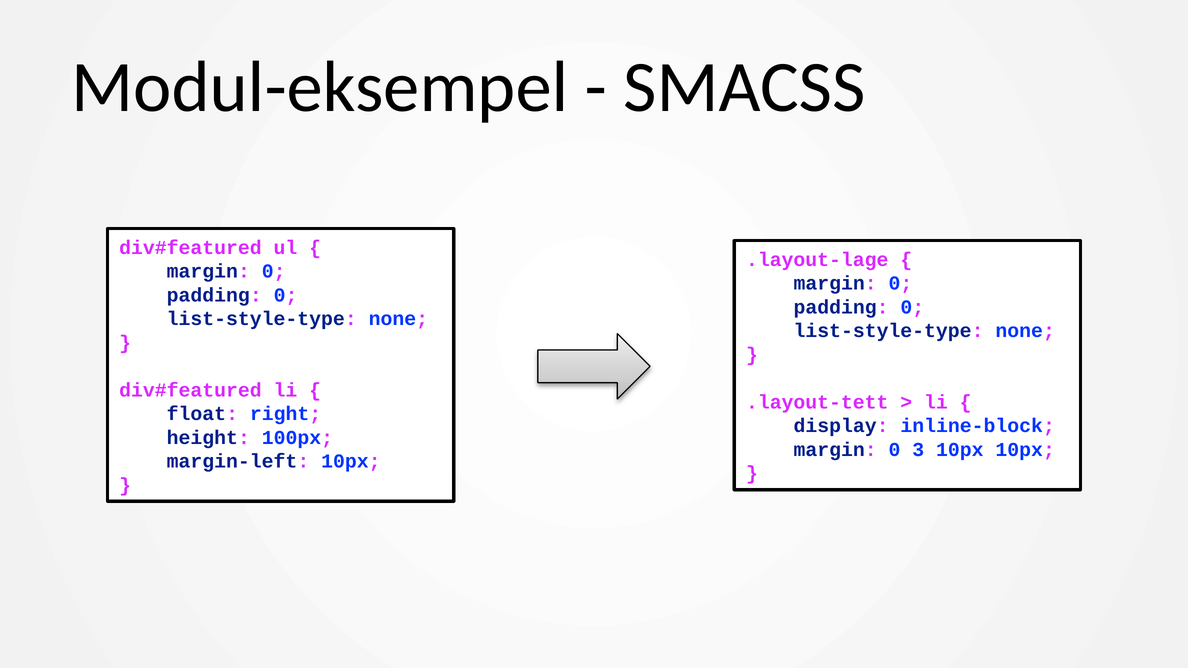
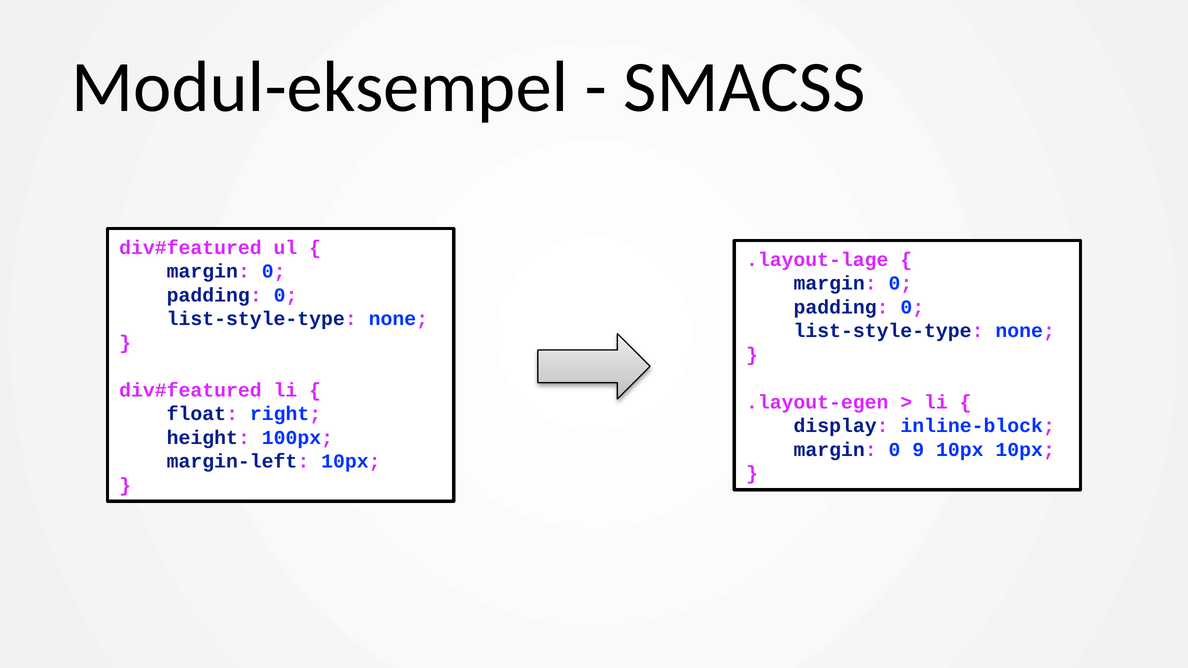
.layout-tett: .layout-tett -> .layout-egen (817, 402)
3: 3 -> 9 (918, 450)
